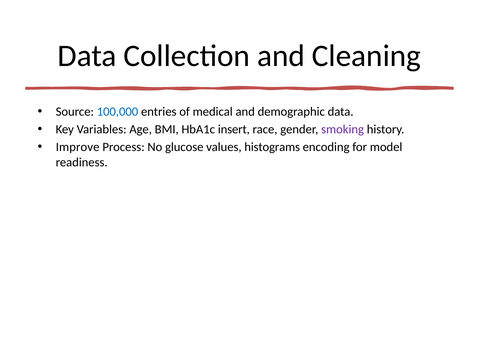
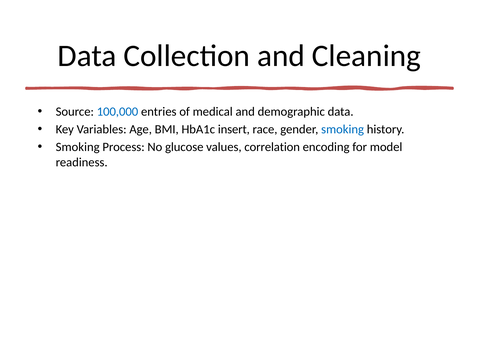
smoking colour: purple -> blue (343, 130)
Improve: Improve -> Smoking (78, 147)
histograms: histograms -> correlation (272, 147)
